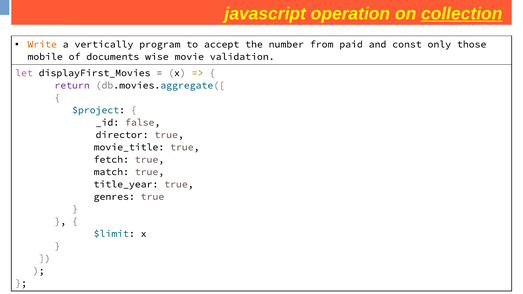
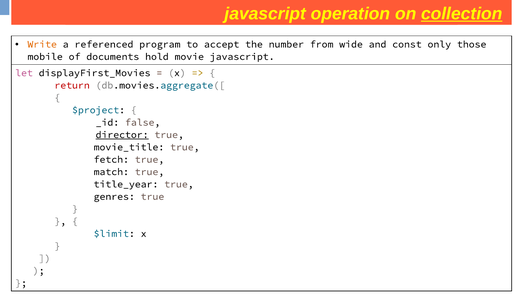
vertically: vertically -> referenced (104, 44)
paid: paid -> wide (351, 44)
wise: wise -> hold (157, 57)
movie validation: validation -> javascript (242, 57)
return colour: purple -> red (72, 85)
director underline: none -> present (122, 135)
